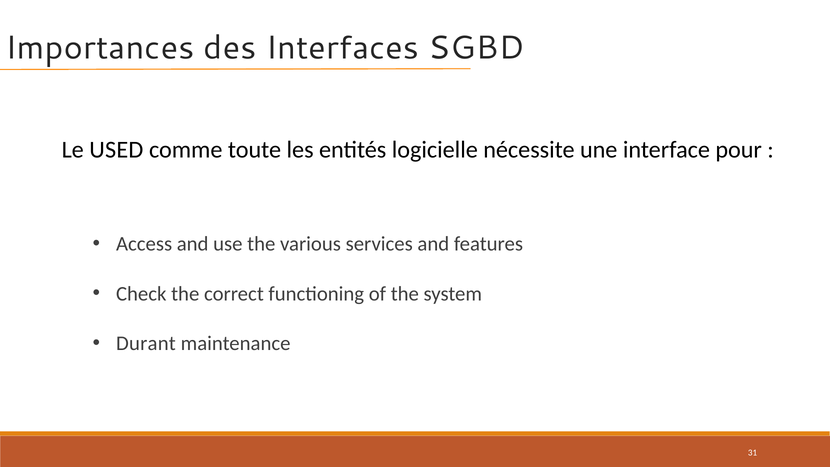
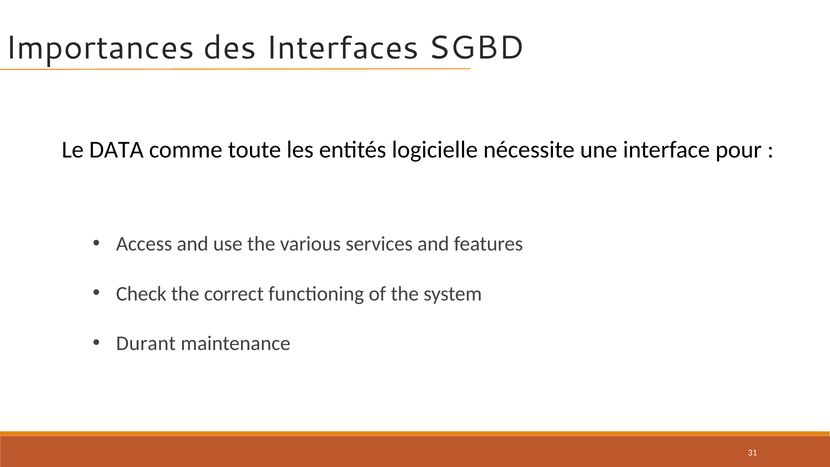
USED: USED -> DATA (116, 150)
